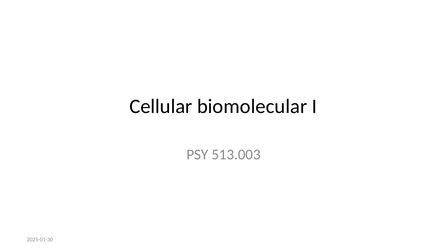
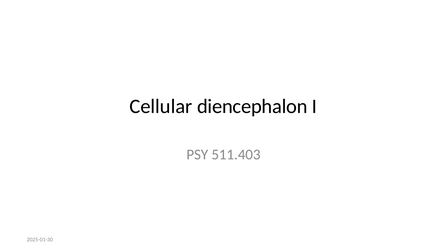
biomolecular: biomolecular -> diencephalon (252, 106)
513.003: 513.003 -> 511.403 (236, 155)
